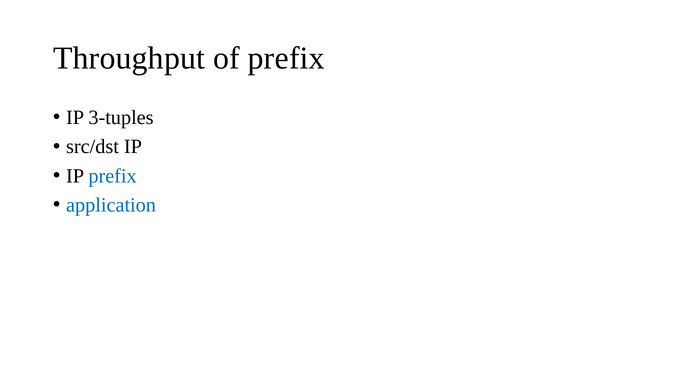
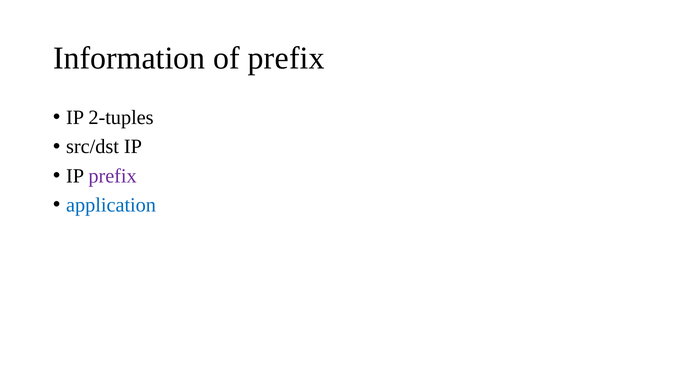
Throughput: Throughput -> Information (129, 58)
3-tuples: 3-tuples -> 2-tuples (121, 118)
prefix colour: blue -> purple (113, 176)
